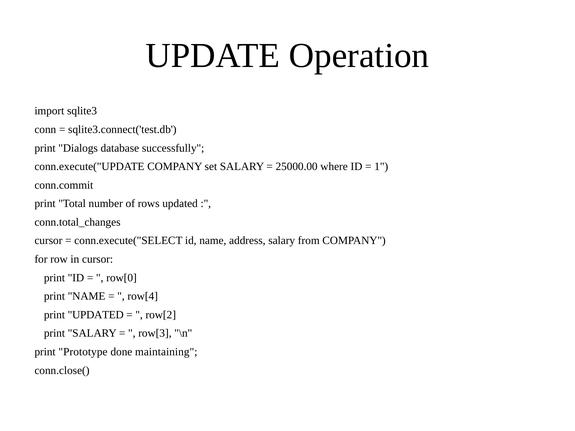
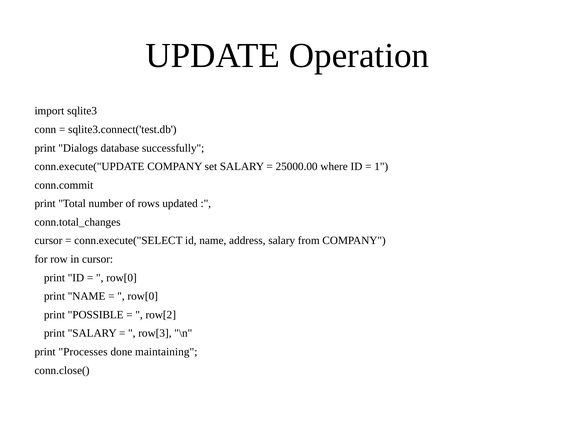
row[4: row[4 -> row[0 (143, 296)
print UPDATED: UPDATED -> POSSIBLE (96, 315)
Prototype: Prototype -> Processes (83, 352)
